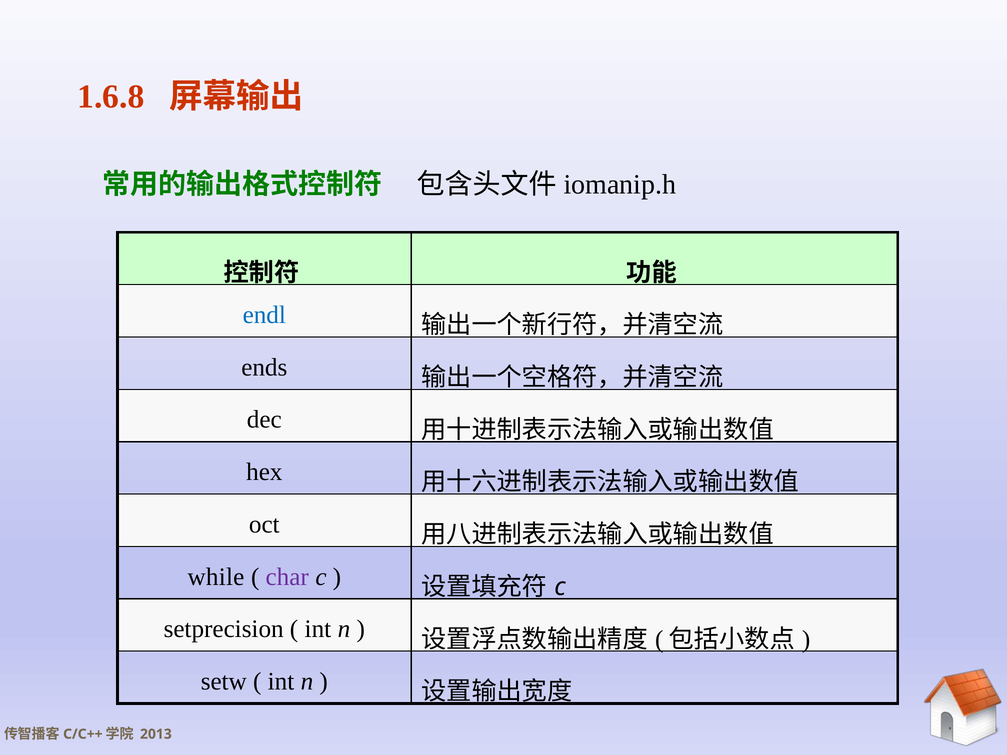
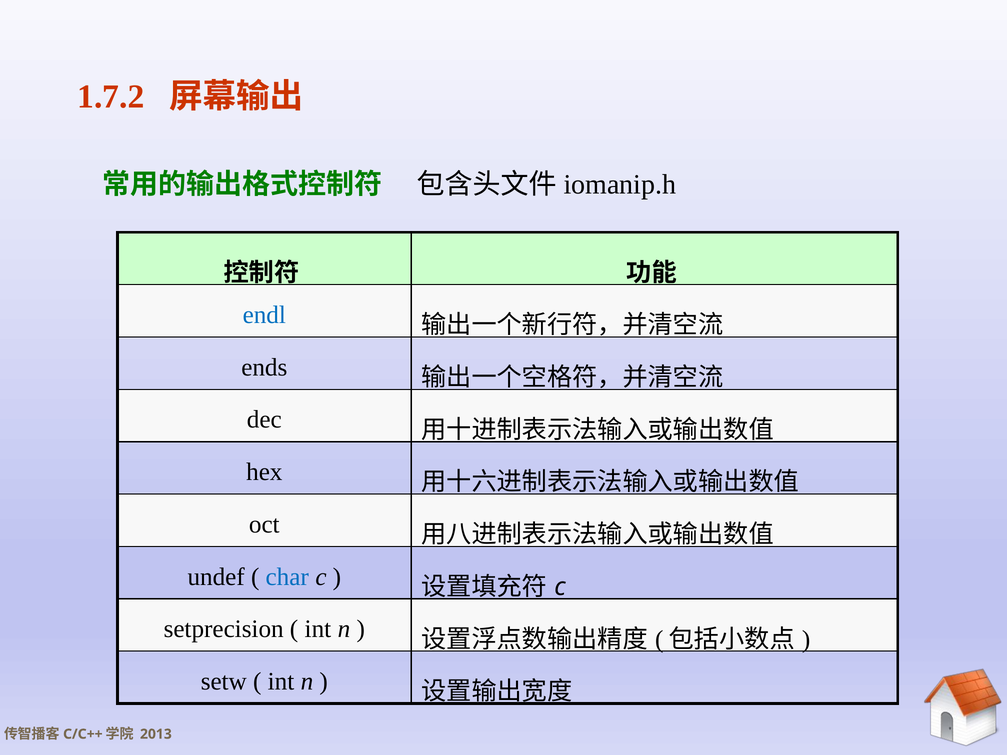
1.6.8: 1.6.8 -> 1.7.2 (111, 97)
while: while -> undef (216, 577)
char colour: purple -> blue (287, 577)
